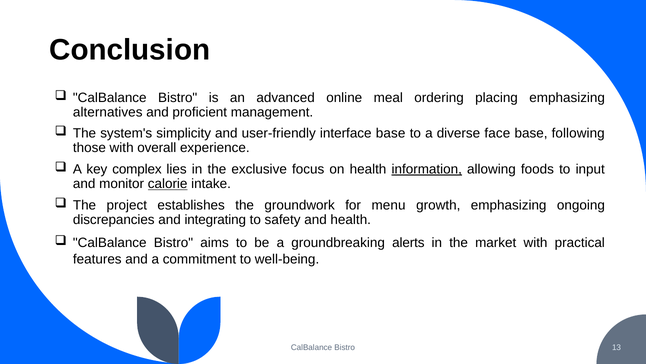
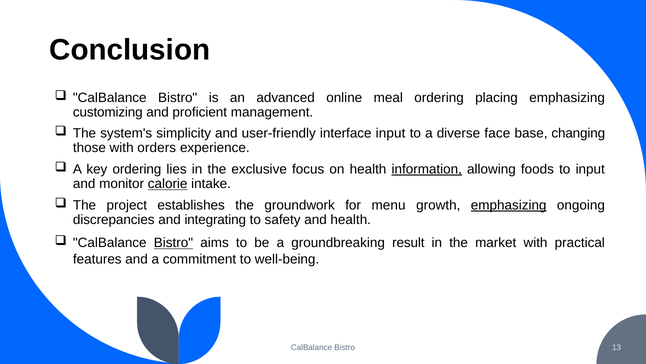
alternatives: alternatives -> customizing (108, 112)
interface base: base -> input (391, 133)
following: following -> changing (578, 133)
overall: overall -> orders (157, 148)
key complex: complex -> ordering (137, 169)
emphasizing underline: none -> present (509, 205)
Bistro underline: none -> present (173, 242)
alerts: alerts -> result (408, 242)
